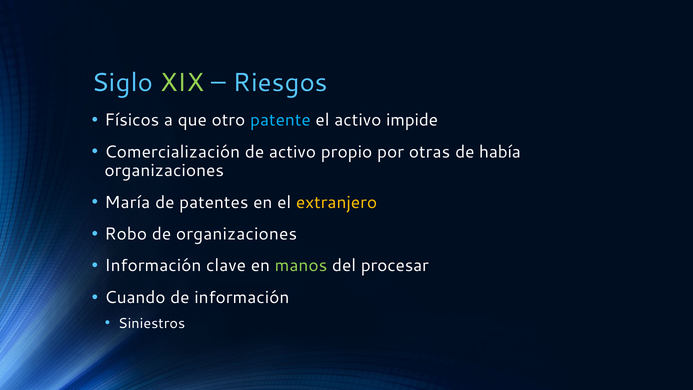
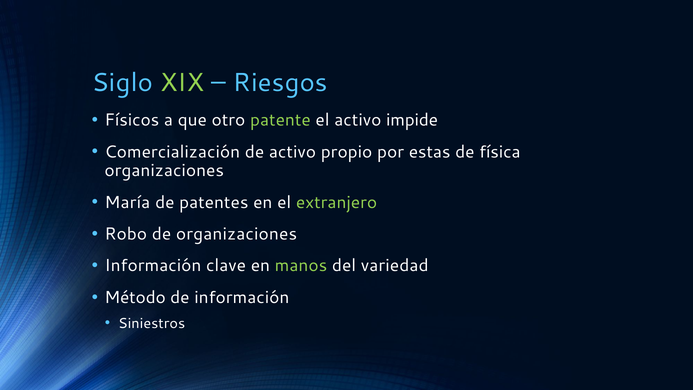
patente colour: light blue -> light green (280, 120)
otras: otras -> estas (430, 152)
había: había -> física (500, 152)
extranjero colour: yellow -> light green (337, 202)
procesar: procesar -> variedad (395, 266)
Cuando: Cuando -> Método (135, 297)
